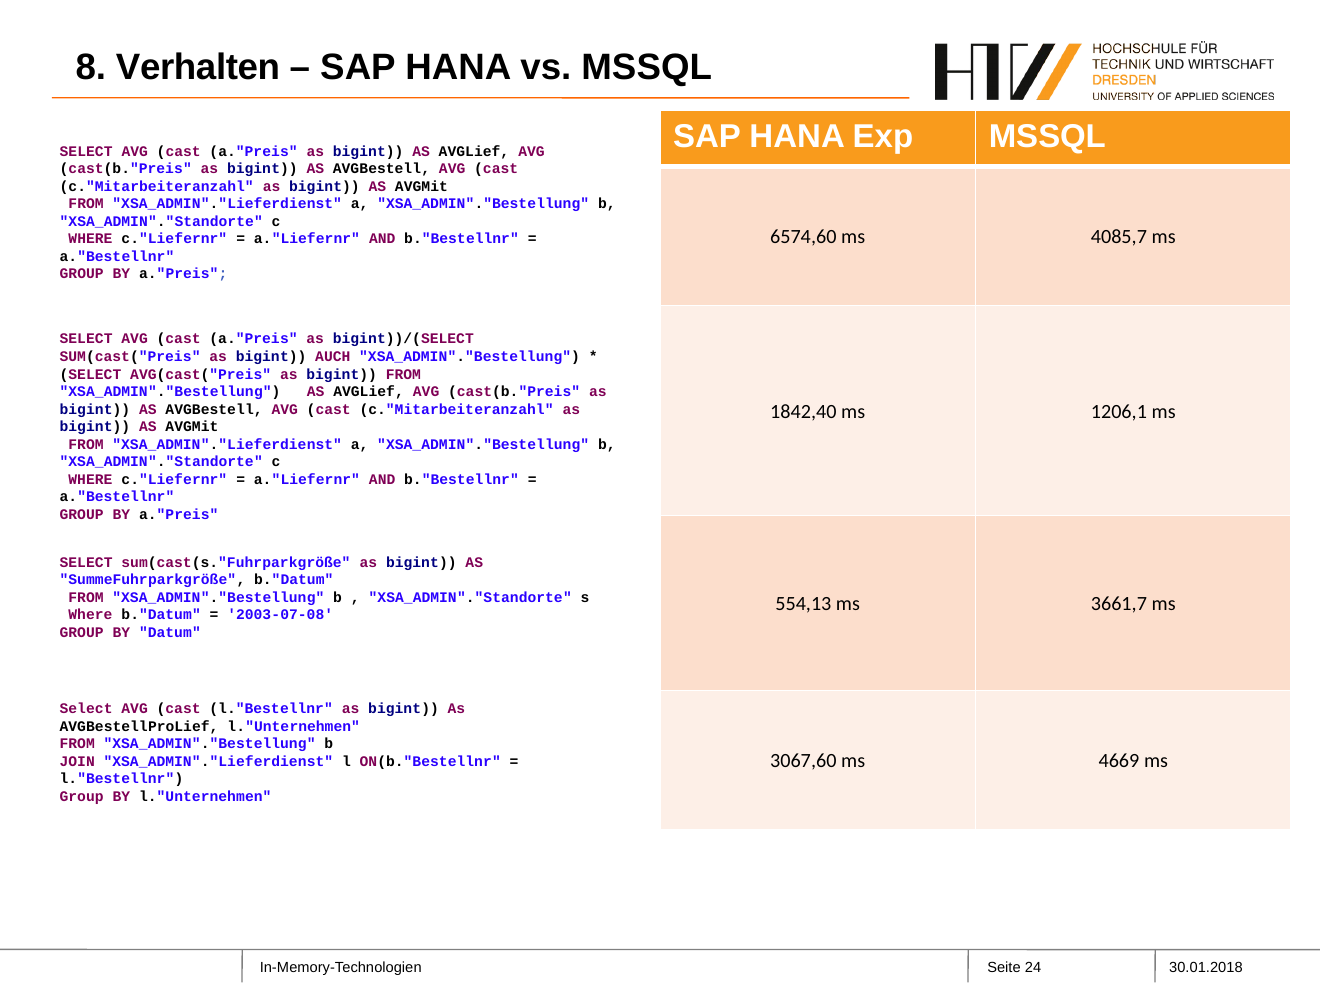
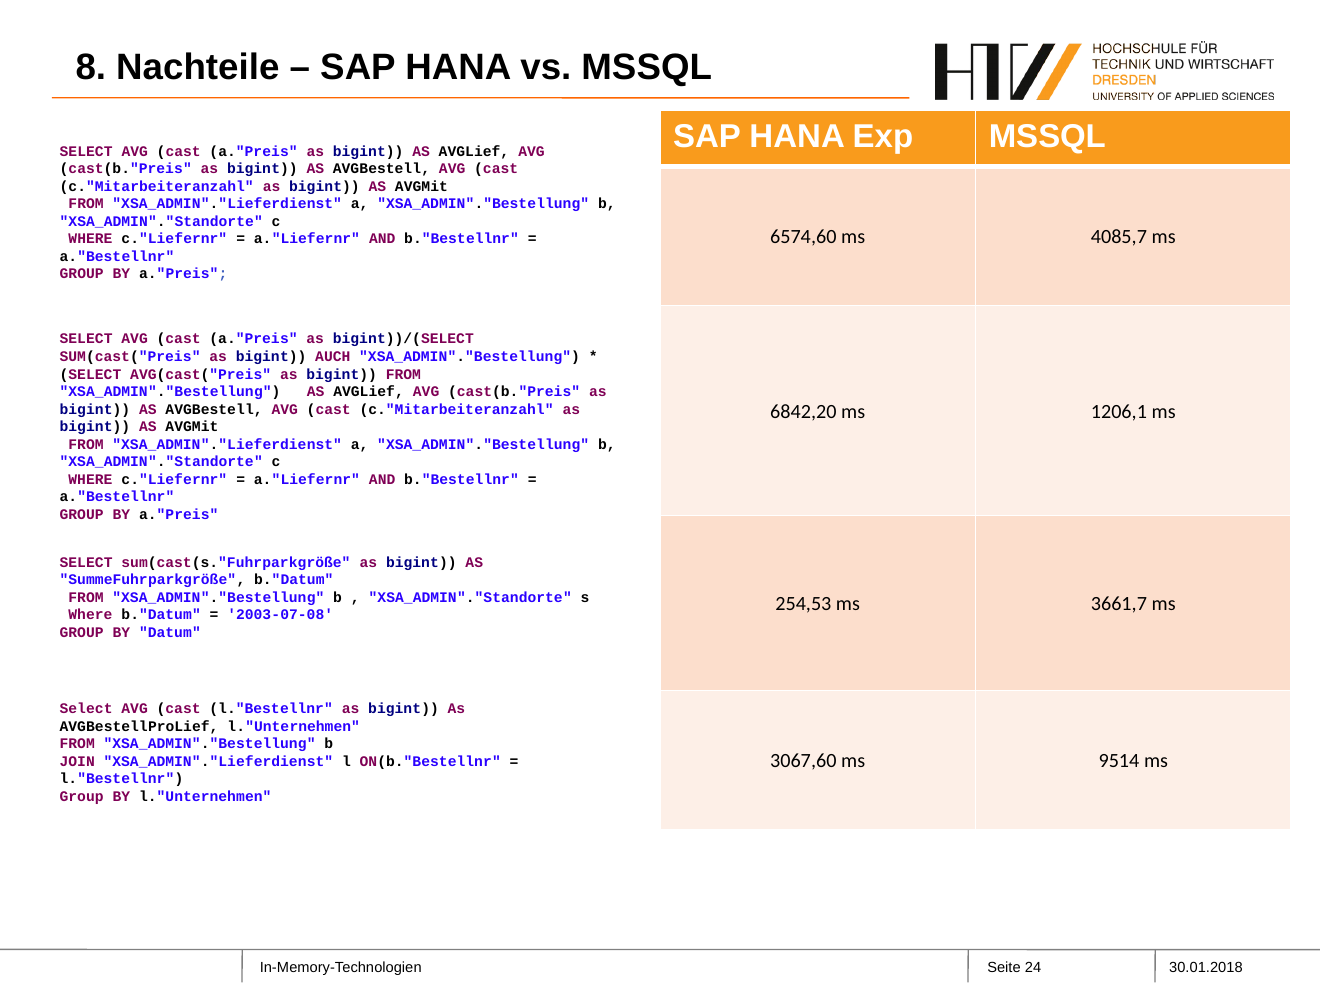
Verhalten: Verhalten -> Nachteile (198, 67)
1842,40: 1842,40 -> 6842,20 (803, 411)
554,13: 554,13 -> 254,53 (803, 604)
4669: 4669 -> 9514 (1119, 761)
